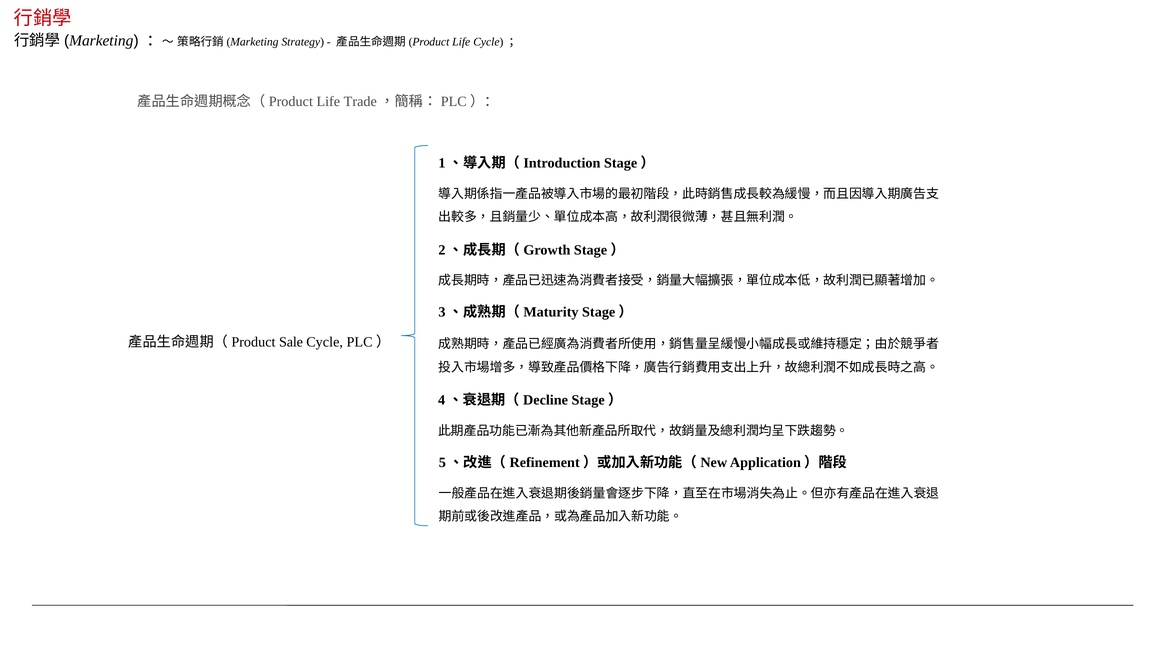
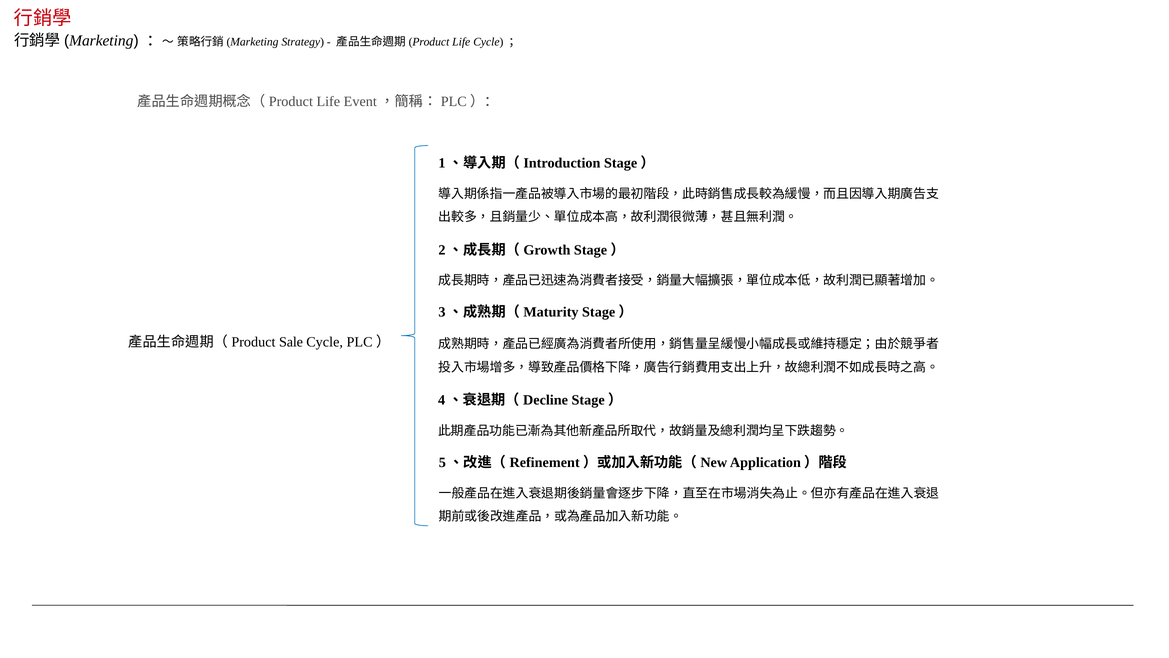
Trade: Trade -> Event (360, 101)
